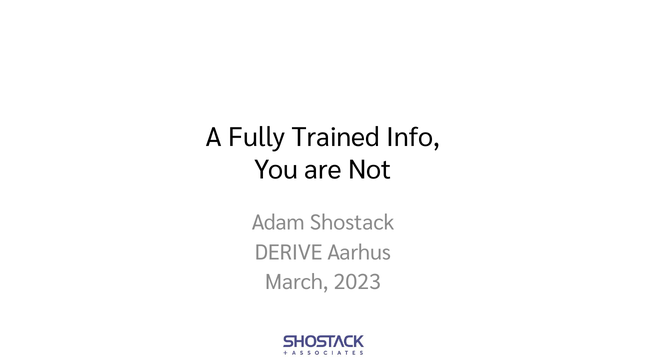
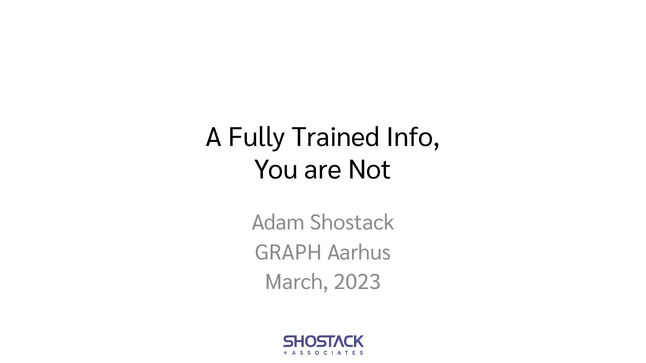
DERIVE: DERIVE -> GRAPH (288, 253)
